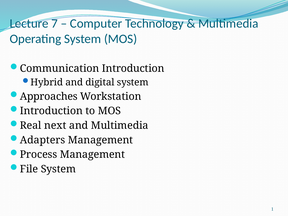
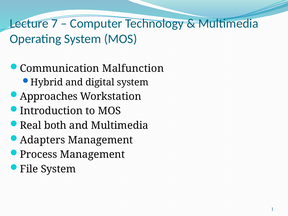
Communication Introduction: Introduction -> Malfunction (133, 68)
next: next -> both (55, 125)
